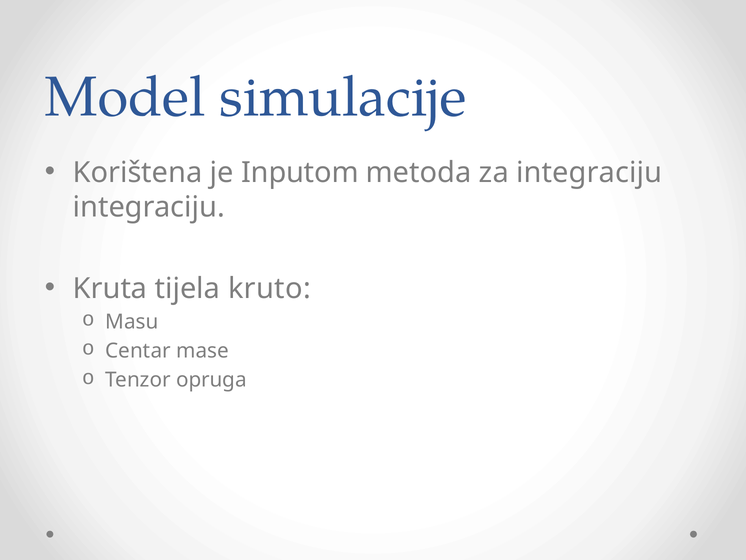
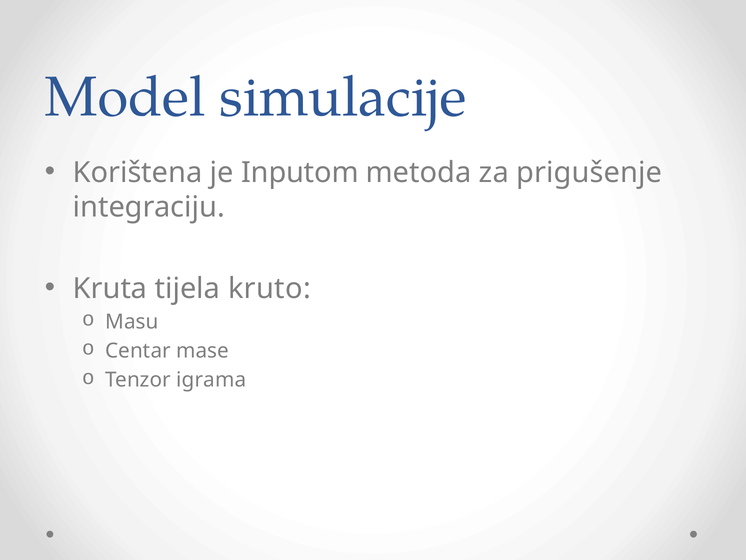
za integraciju: integraciju -> prigušenje (589, 172)
opruga: opruga -> igrama (211, 380)
